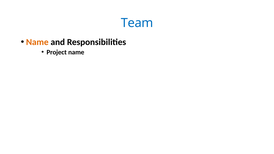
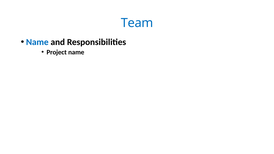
Name colour: orange -> blue (37, 42)
